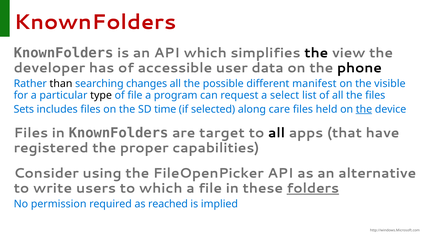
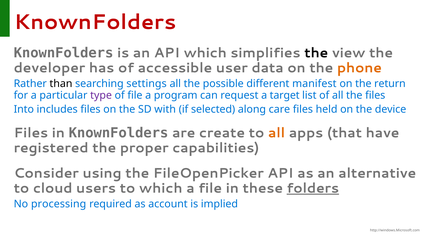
phone colour: black -> orange (359, 68)
changes: changes -> settings (147, 84)
visible: visible -> return (390, 84)
type colour: black -> purple (101, 95)
select: select -> target (285, 95)
Sets: Sets -> Into (24, 109)
time: time -> with (165, 109)
the underline: present -> none (364, 109)
target: target -> create (222, 133)
all colour: black -> orange (277, 133)
write: write -> cloud (53, 188)
permission: permission -> processing (59, 204)
reached: reached -> account (168, 204)
